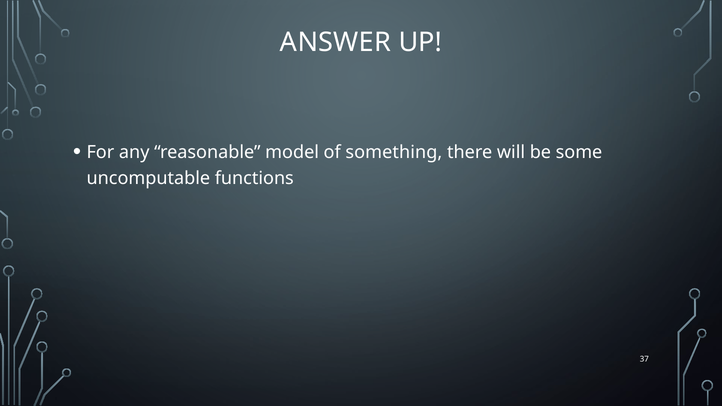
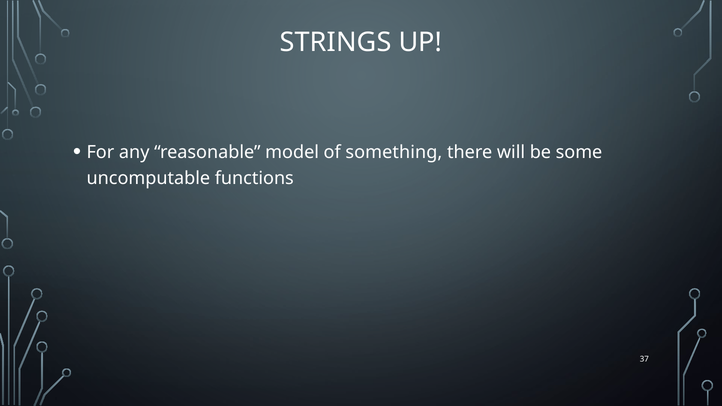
ANSWER: ANSWER -> STRINGS (336, 42)
